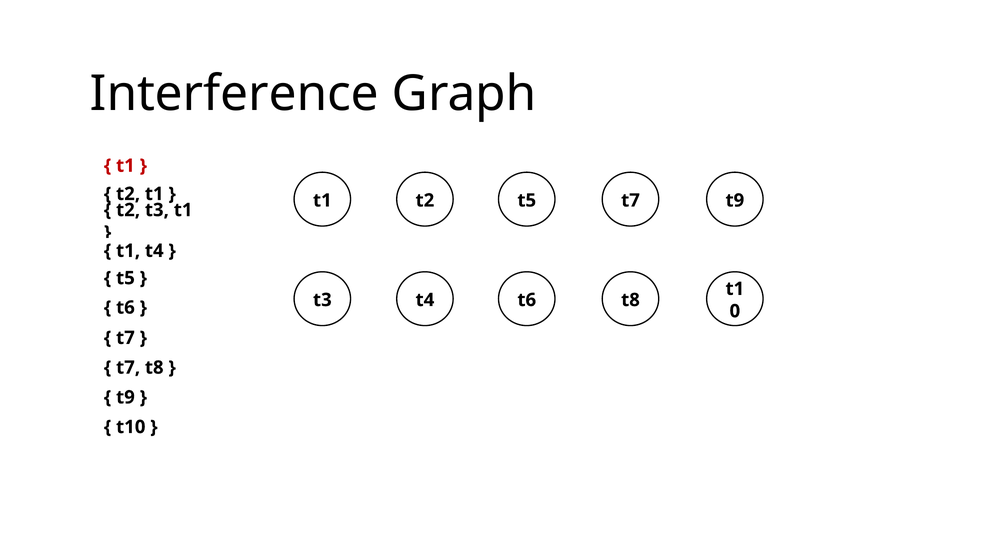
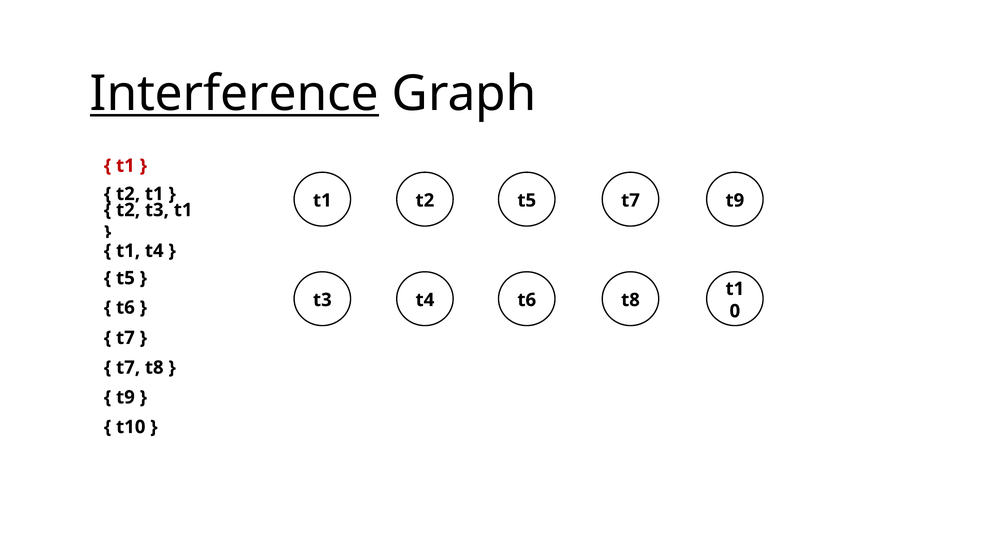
Interference underline: none -> present (234, 94)
